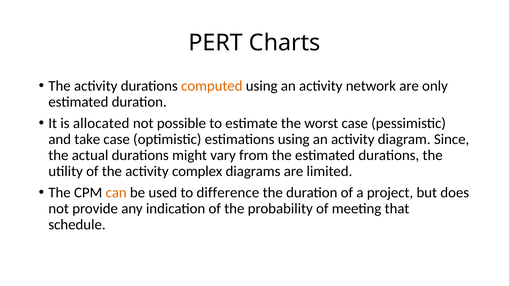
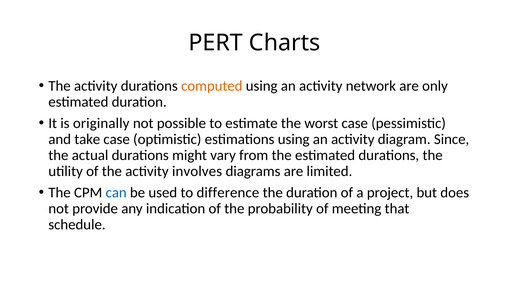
allocated: allocated -> originally (101, 123)
complex: complex -> involves (197, 172)
can colour: orange -> blue (116, 193)
